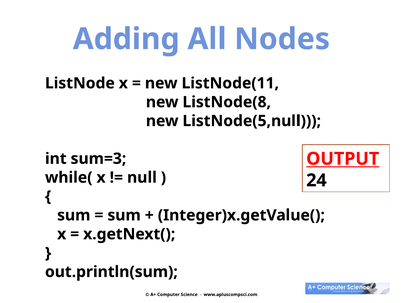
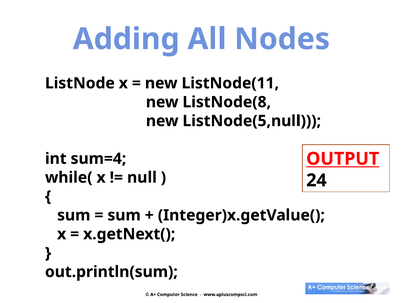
sum=3: sum=3 -> sum=4 (98, 158)
